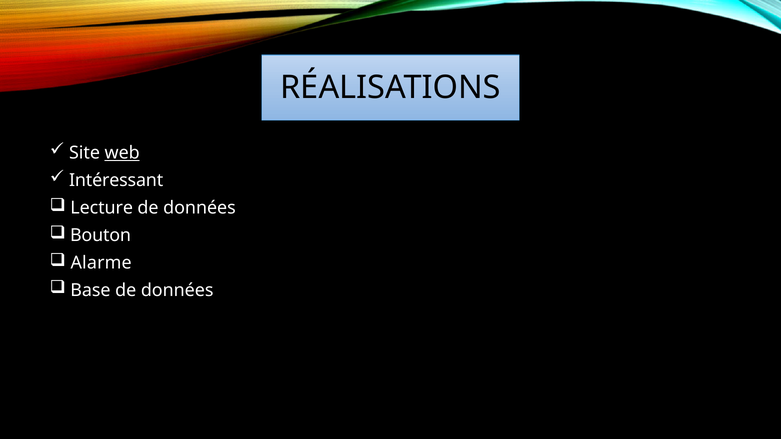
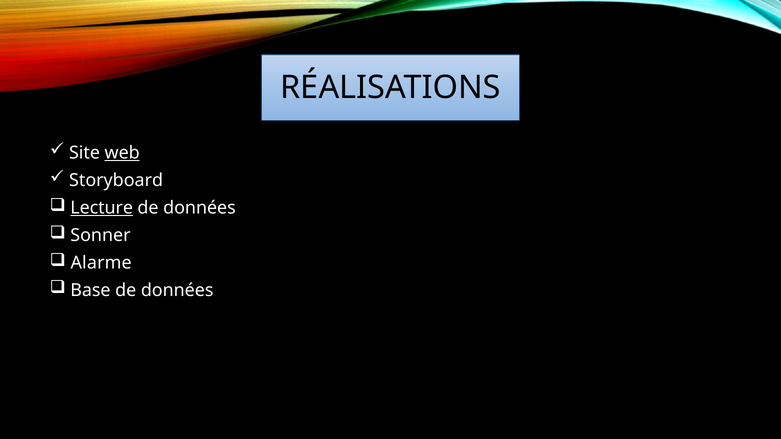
Intéressant: Intéressant -> Storyboard (116, 181)
Lecture underline: none -> present (102, 208)
Bouton: Bouton -> Sonner (100, 235)
